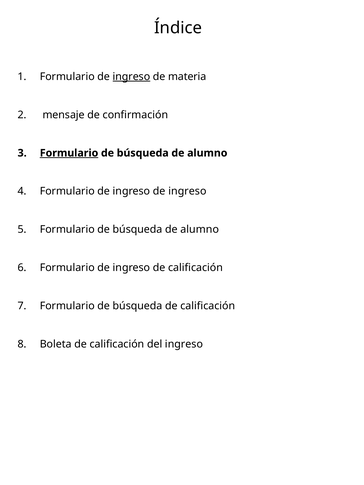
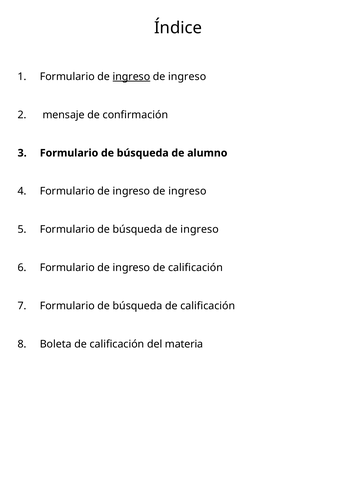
materia: materia -> ingreso (187, 77)
Formulario underline: present -> none (69, 153)
alumno: alumno -> ingreso (200, 230)
del ingreso: ingreso -> materia (184, 344)
